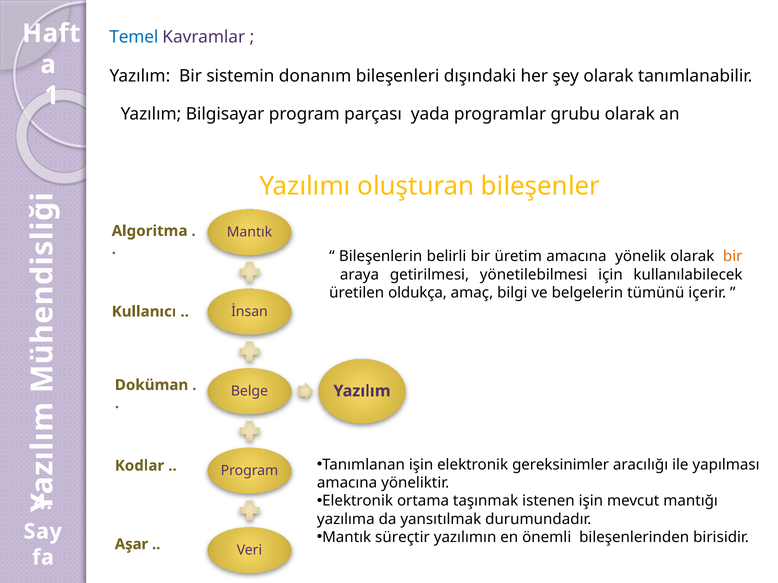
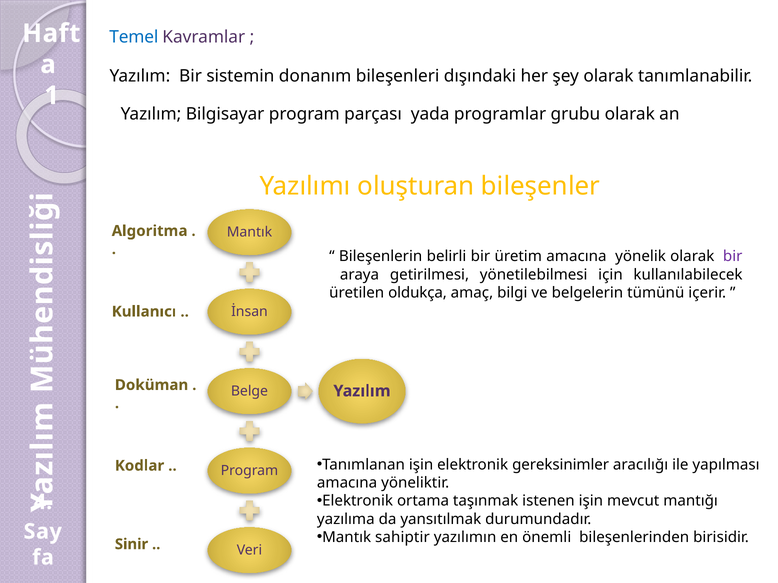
bir colour: orange -> purple (733, 257)
süreçtir: süreçtir -> sahiptir (402, 538)
Aşar: Aşar -> Sinir (131, 545)
